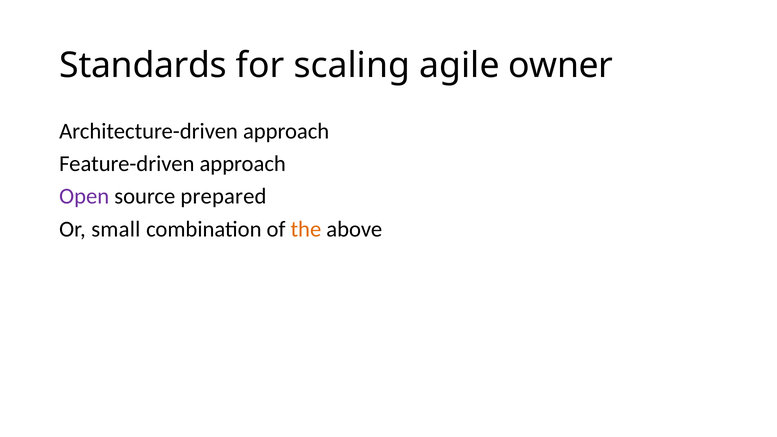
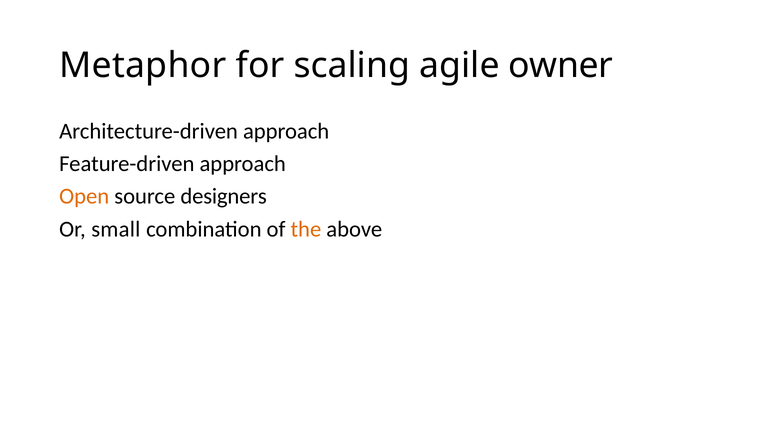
Standards: Standards -> Metaphor (143, 65)
Open colour: purple -> orange (84, 197)
prepared: prepared -> designers (224, 197)
